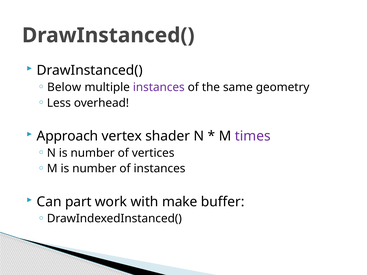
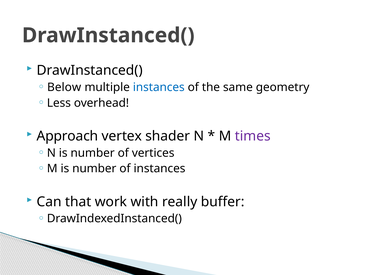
instances colour: purple -> blue (159, 87)
part: part -> that (78, 202)
make: make -> really (180, 202)
